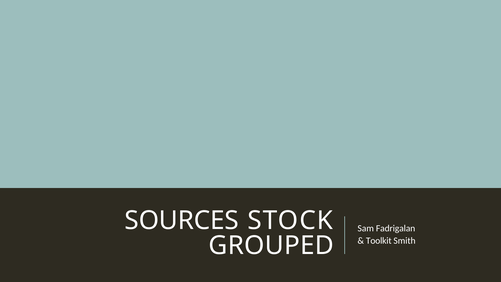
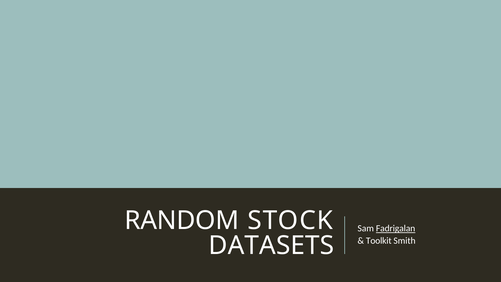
SOURCES: SOURCES -> RANDOM (182, 220)
Fadrigalan underline: none -> present (396, 228)
GROUPED: GROUPED -> DATASETS (271, 245)
